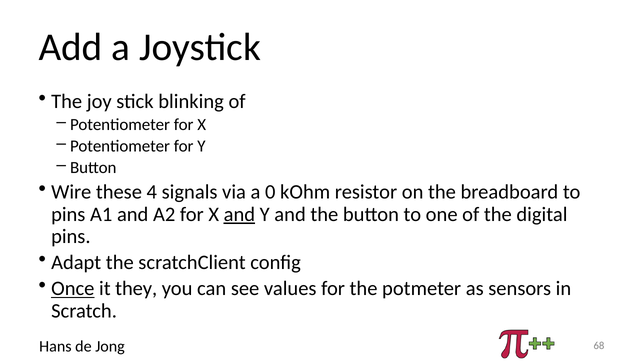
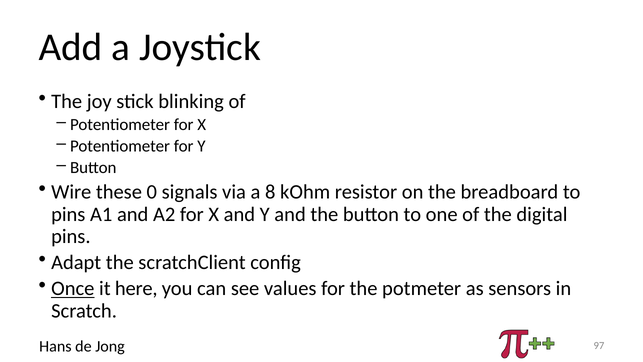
4: 4 -> 0 (152, 192)
0: 0 -> 8 (270, 192)
and underline: present -> none (239, 214)
they: they -> here (136, 288)
68: 68 -> 97 (599, 345)
